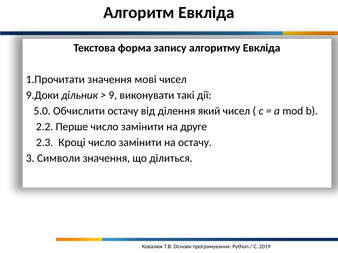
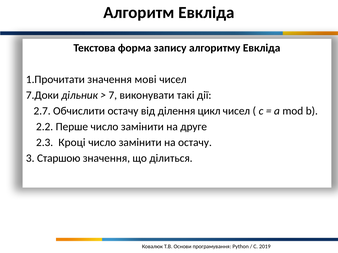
9.Доки: 9.Доки -> 7.Доки (42, 95)
9: 9 -> 7 (113, 95)
5.0: 5.0 -> 2.7 (42, 111)
який: який -> цикл (209, 111)
Символи: Символи -> Старшою (59, 159)
